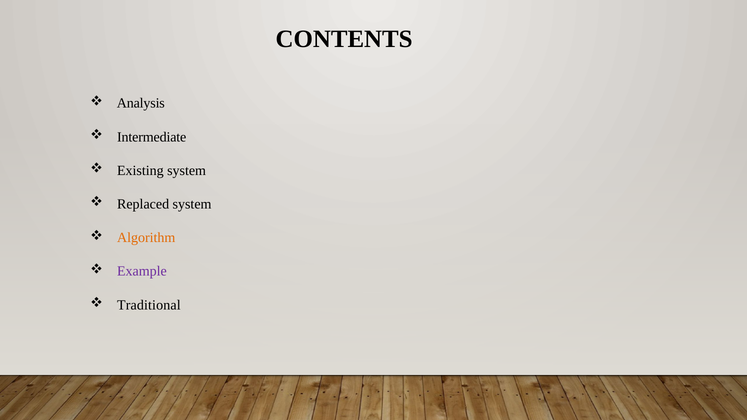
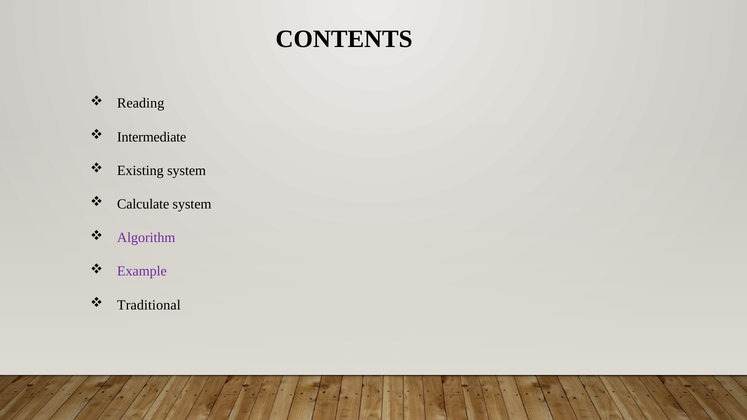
Analysis: Analysis -> Reading (141, 103)
Replaced: Replaced -> Calculate (143, 204)
Algorithm colour: orange -> purple (146, 238)
